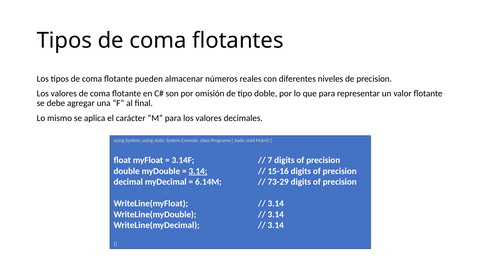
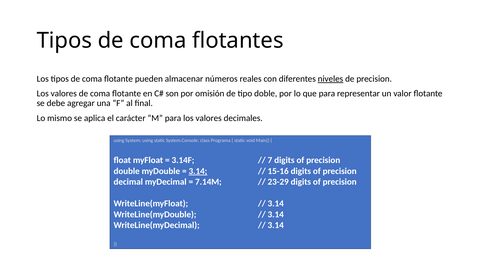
niveles underline: none -> present (330, 79)
6.14M: 6.14M -> 7.14M (208, 182)
73-29: 73-29 -> 23-29 (278, 182)
